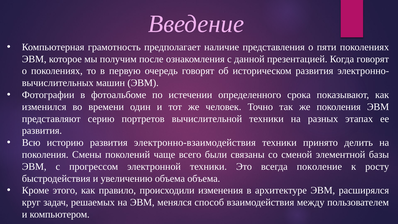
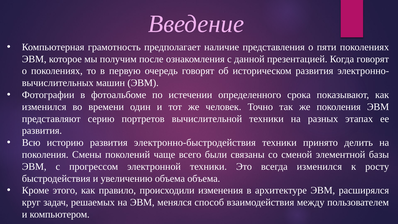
электронно-взаимодействия: электронно-взаимодействия -> электронно-быстродействия (195, 143)
всегда поколение: поколение -> изменился (319, 166)
